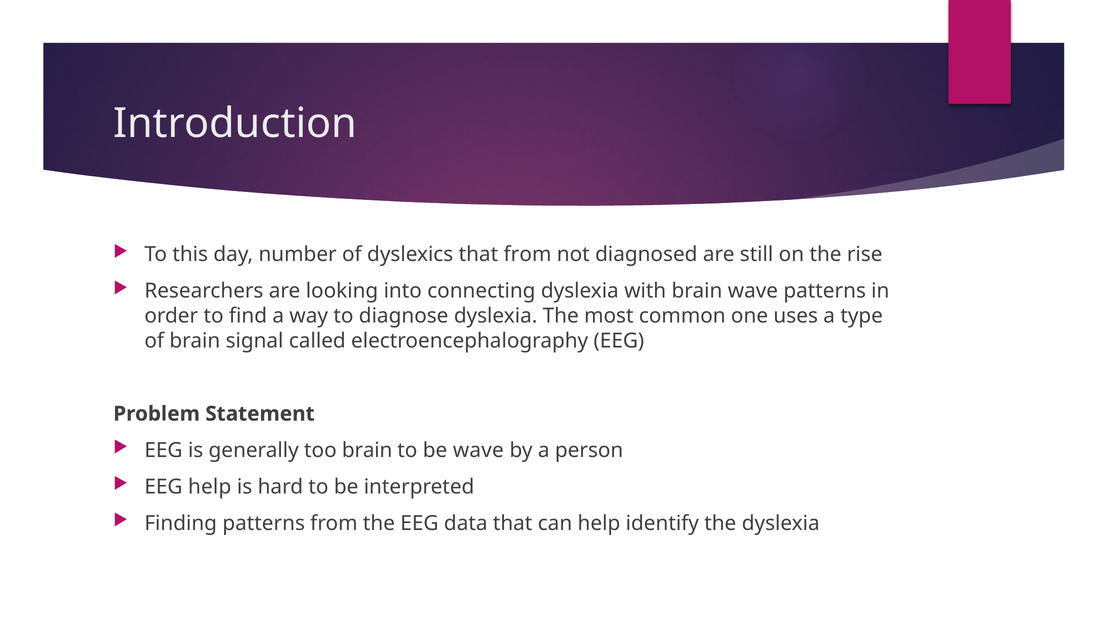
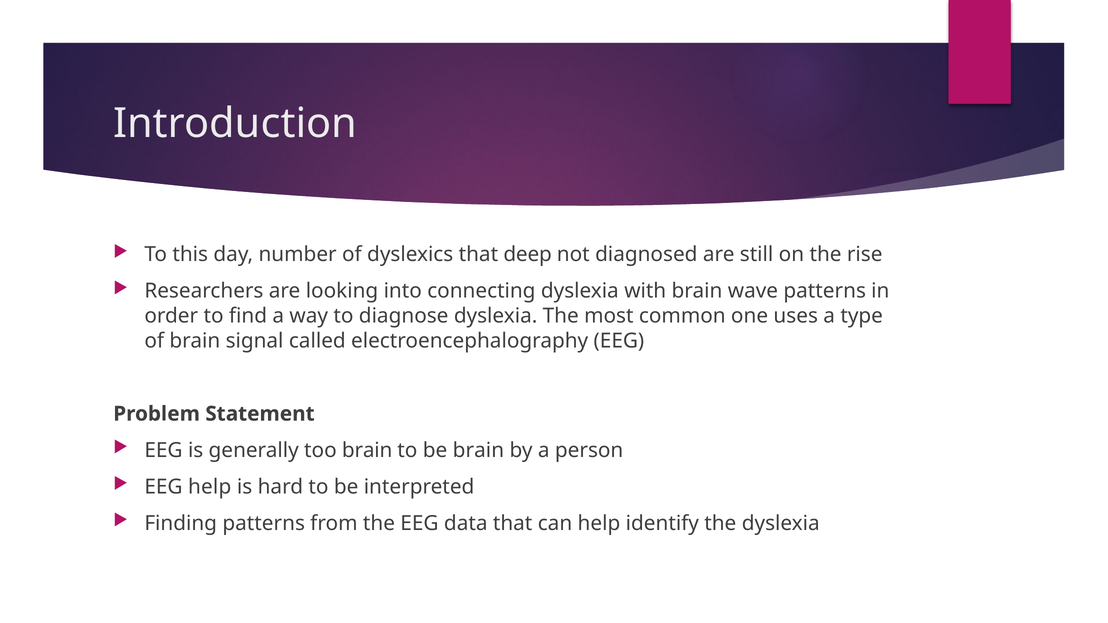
that from: from -> deep (528, 255)
be wave: wave -> brain (478, 450)
